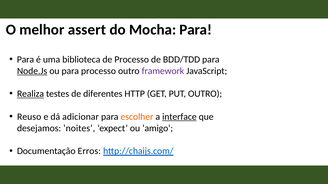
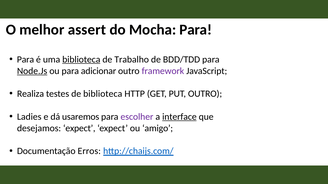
biblioteca underline: none -> present (81, 60)
de Processo: Processo -> Trabalho (132, 60)
para processo: processo -> adicionar (99, 71)
Realiza underline: present -> none (30, 94)
de diferentes: diferentes -> biblioteca (103, 94)
Reuso: Reuso -> Ladies (29, 117)
adicionar: adicionar -> usaremos (81, 117)
escolher colour: orange -> purple (137, 117)
desejamos noites: noites -> expect (79, 129)
